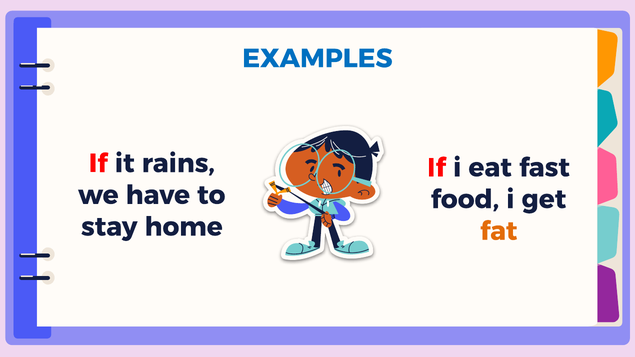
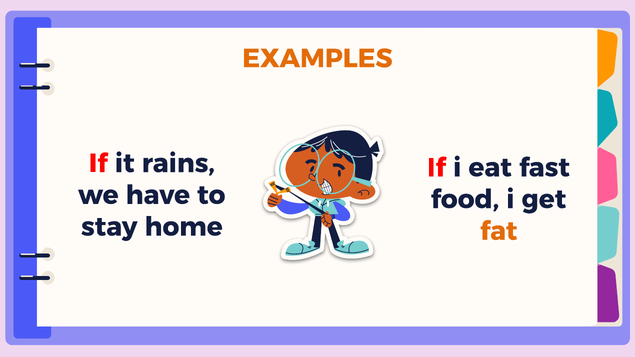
EXAMPLES colour: blue -> orange (317, 59)
